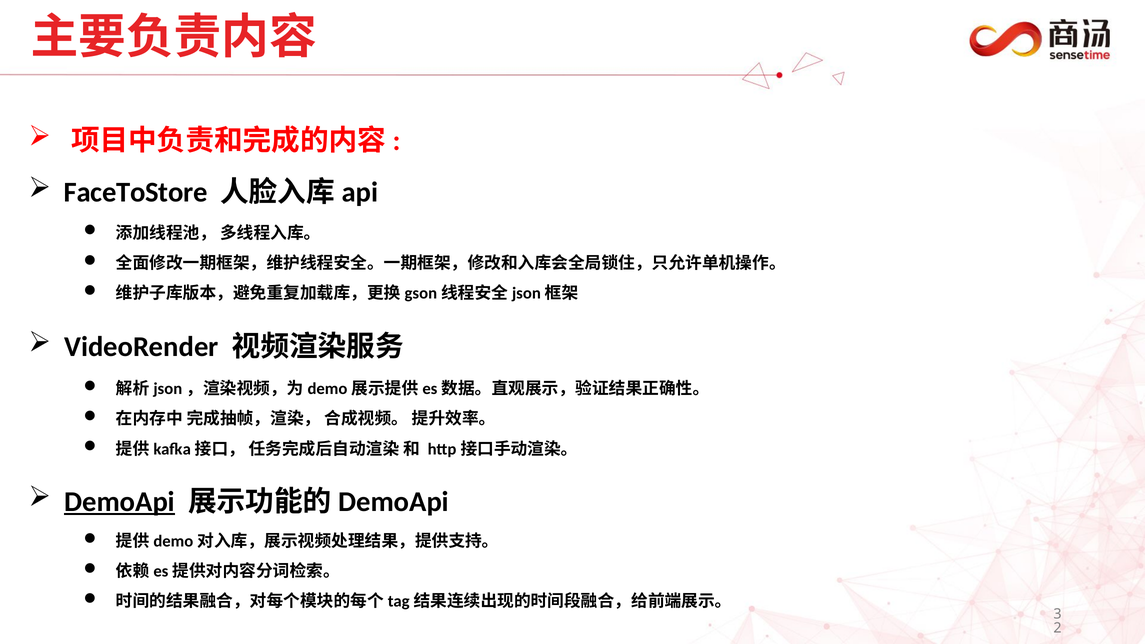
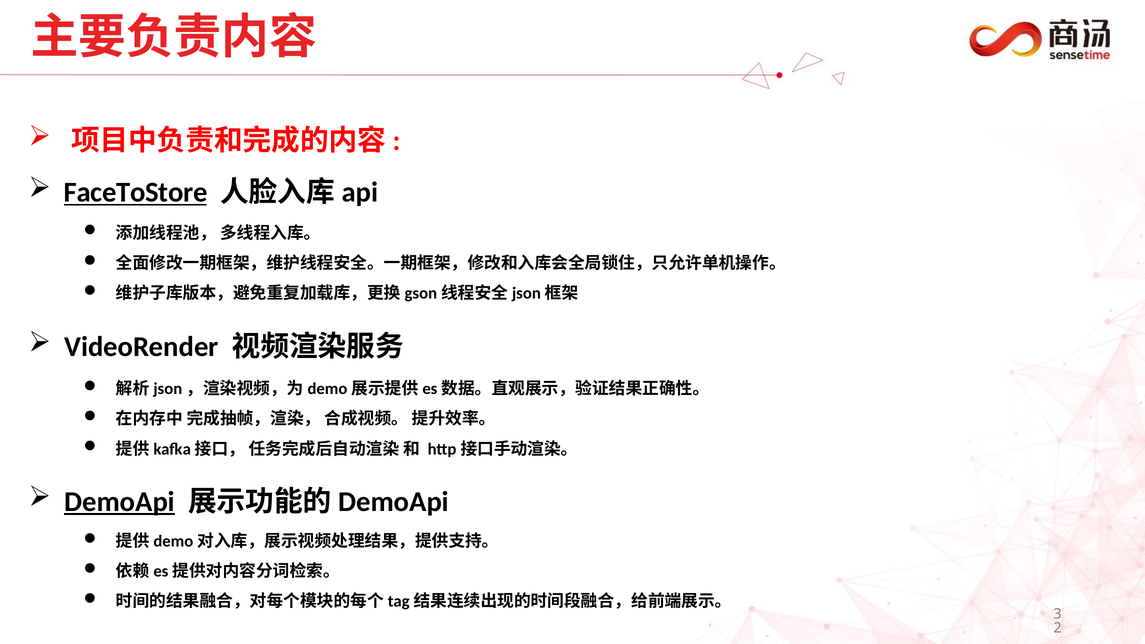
FaceToStore underline: none -> present (136, 192)
